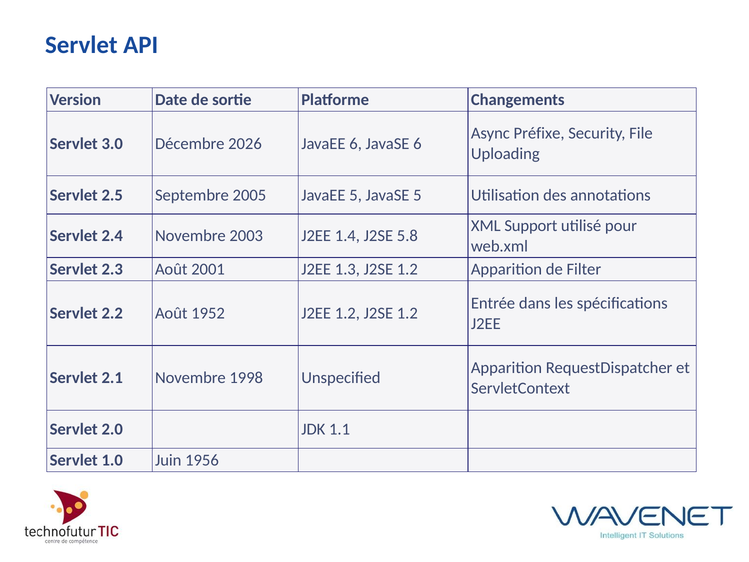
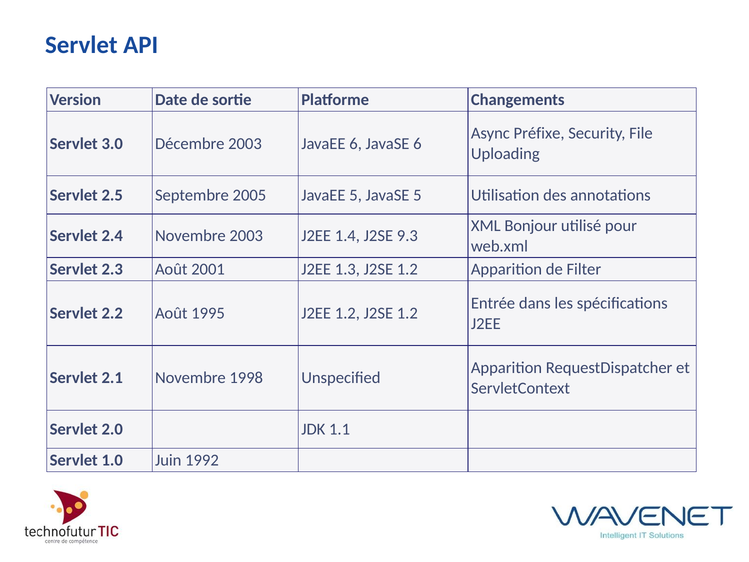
Décembre 2026: 2026 -> 2003 (245, 144)
Support: Support -> Bonjour (531, 226)
5.8: 5.8 -> 9.3 (407, 236)
1952: 1952 -> 1995 (208, 313)
1956: 1956 -> 1992 (202, 460)
